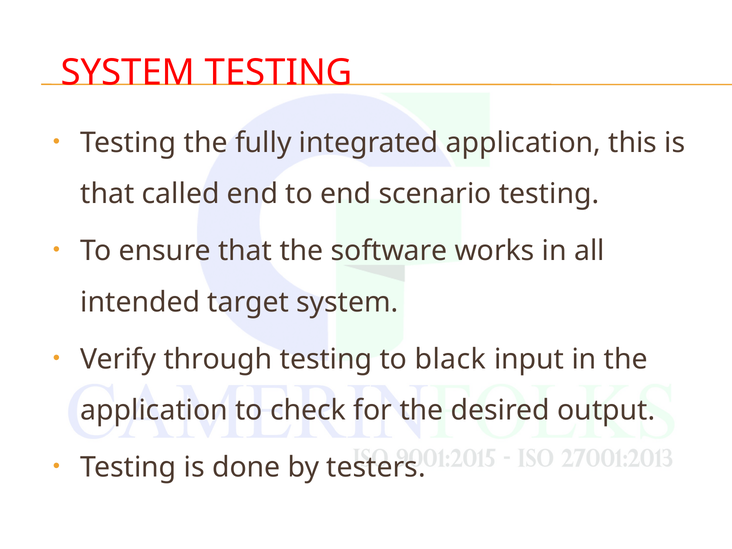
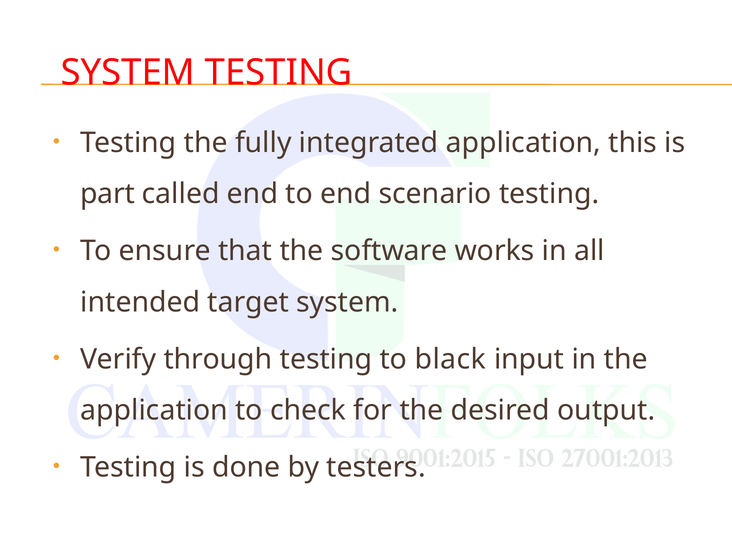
that: that -> part (108, 194)
